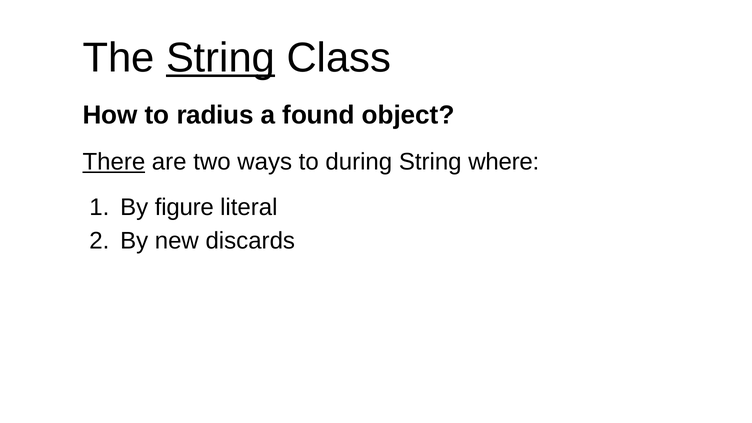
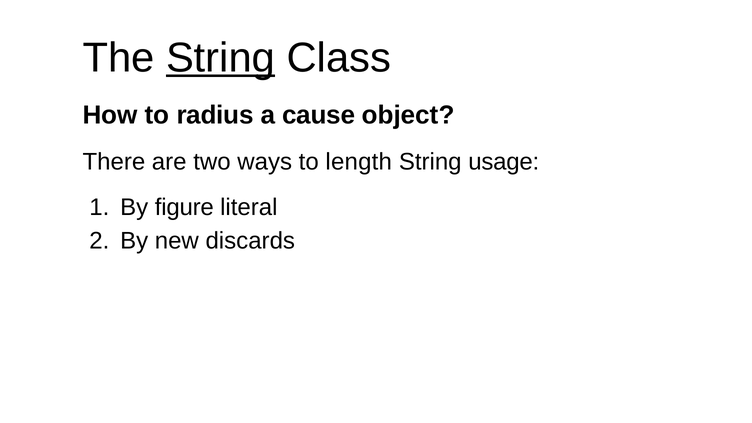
found: found -> cause (319, 115)
There underline: present -> none (114, 162)
during: during -> length (359, 162)
where: where -> usage (504, 162)
